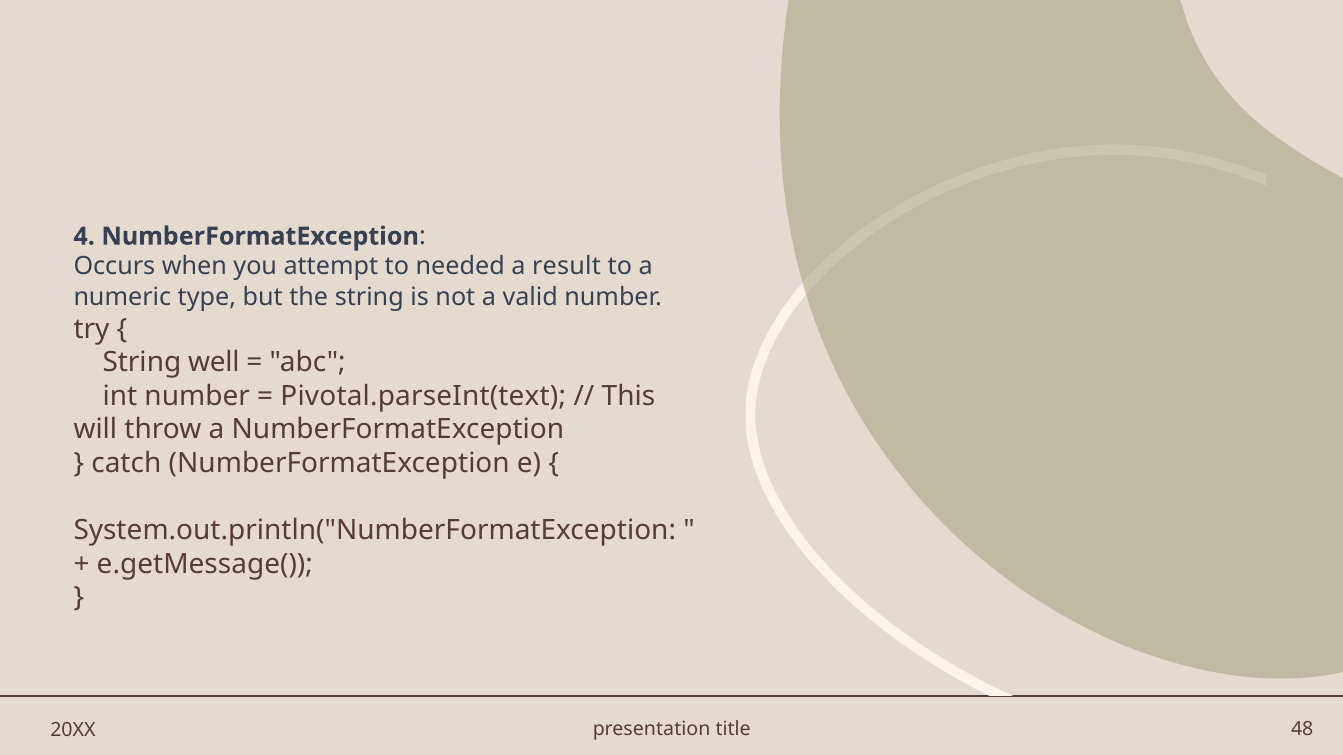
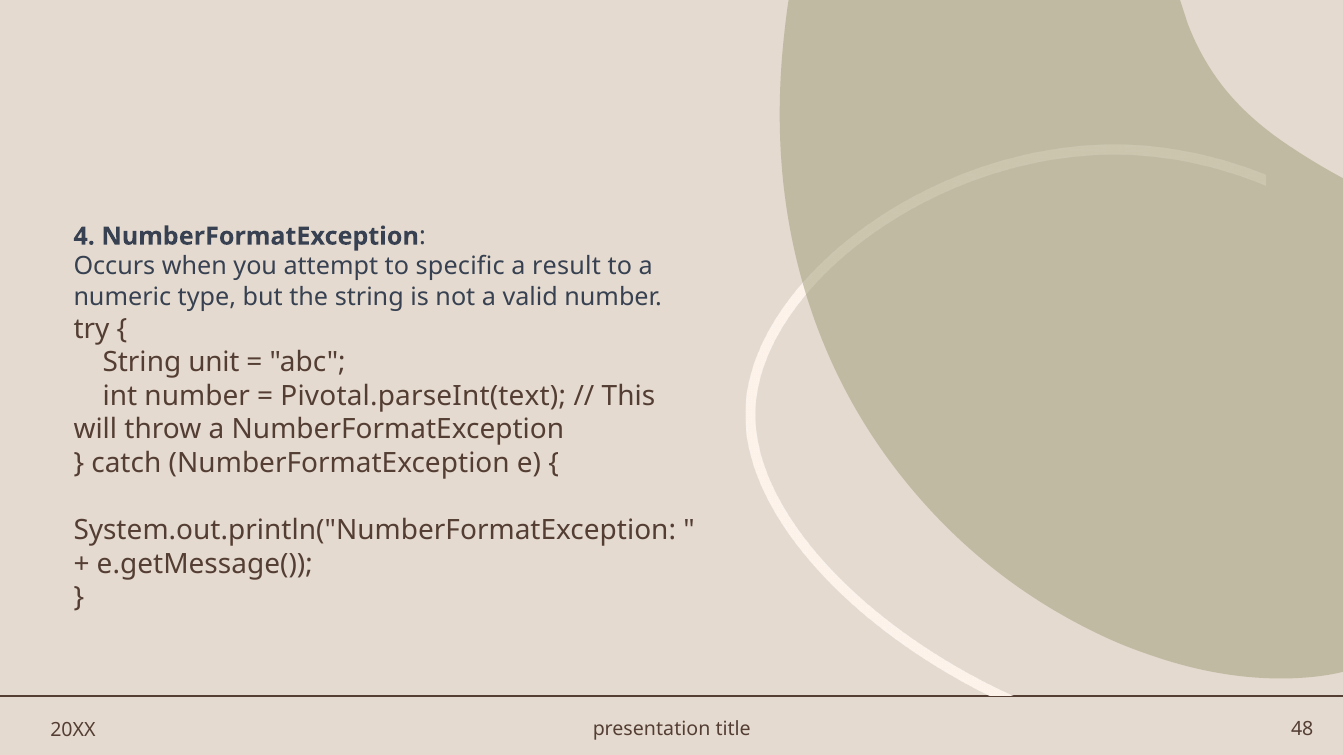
needed: needed -> specific (460, 267)
well: well -> unit (214, 363)
